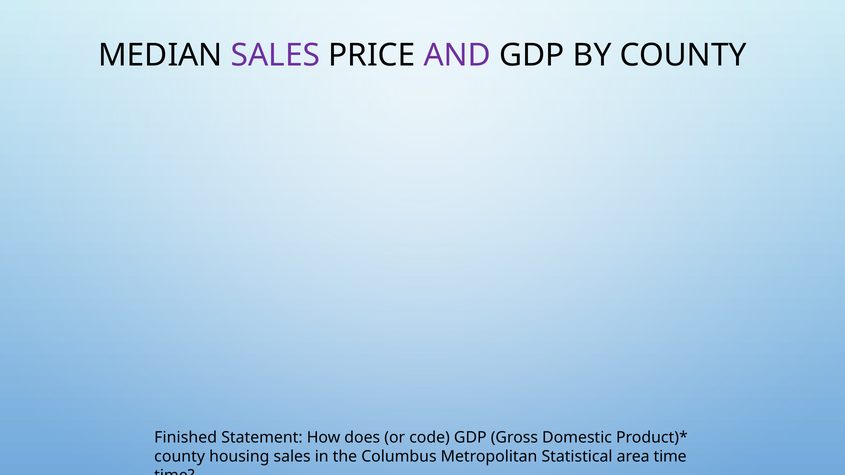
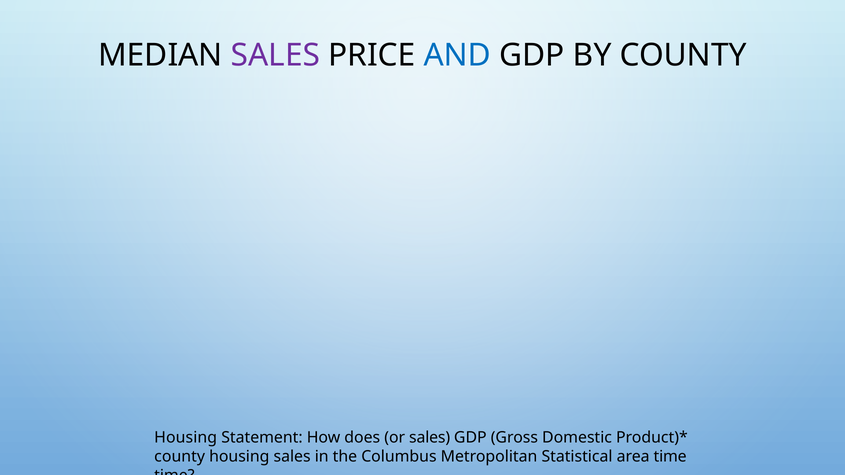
AND colour: purple -> blue (457, 55)
Finished: Finished -> Housing (186, 438)
or code: code -> sales (430, 438)
